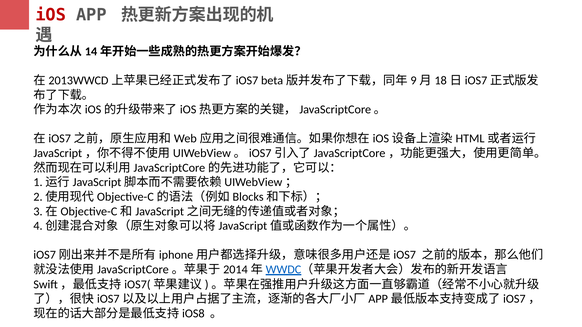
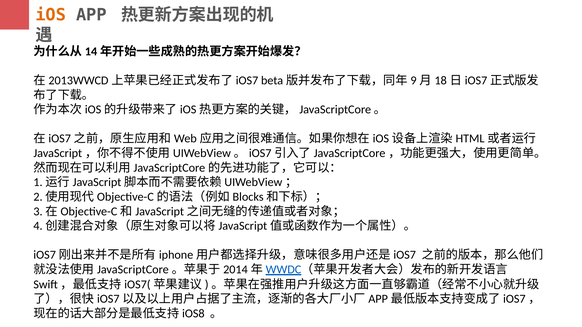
iOS colour: red -> orange (51, 15)
